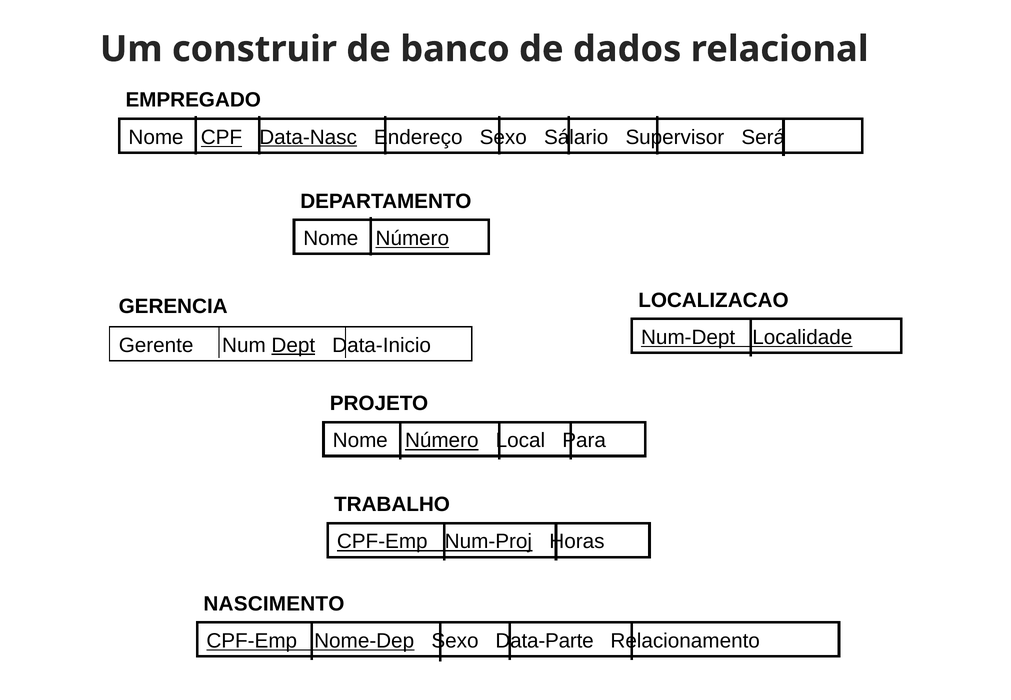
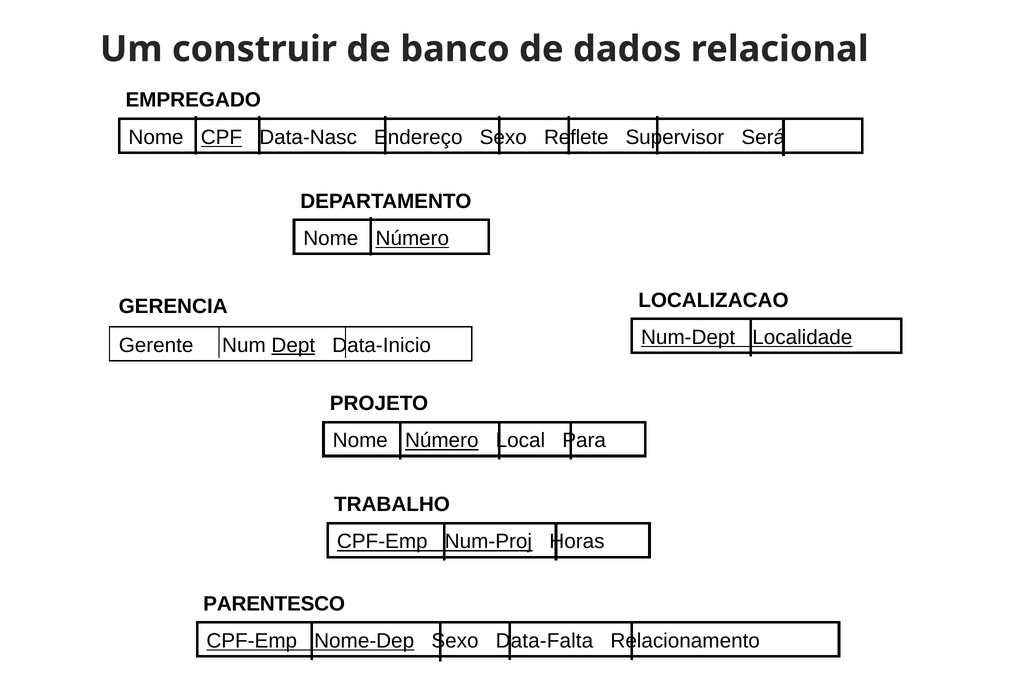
Data-Nasc underline: present -> none (308, 137)
Sálario: Sálario -> Reflete (576, 137)
NASCIMENTO: NASCIMENTO -> PARENTESCO (274, 604)
Data-Parte: Data-Parte -> Data-Falta (544, 641)
